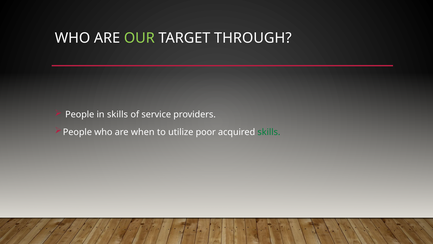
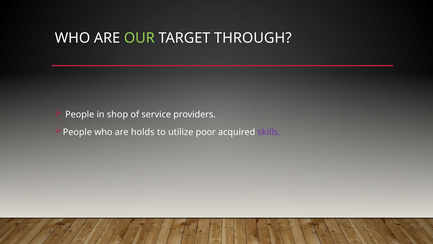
in skills: skills -> shop (117, 114)
when: when -> holds (143, 132)
skills colour: green -> purple (269, 132)
